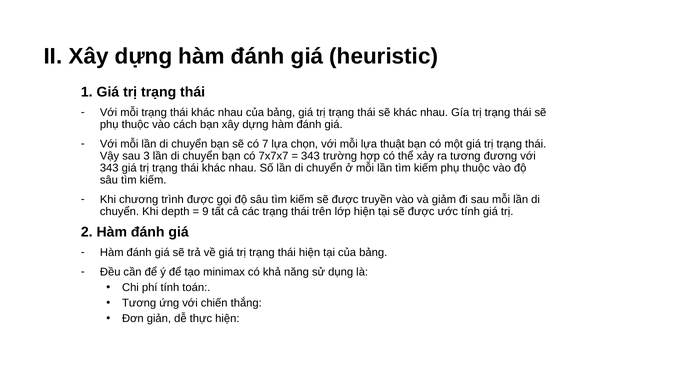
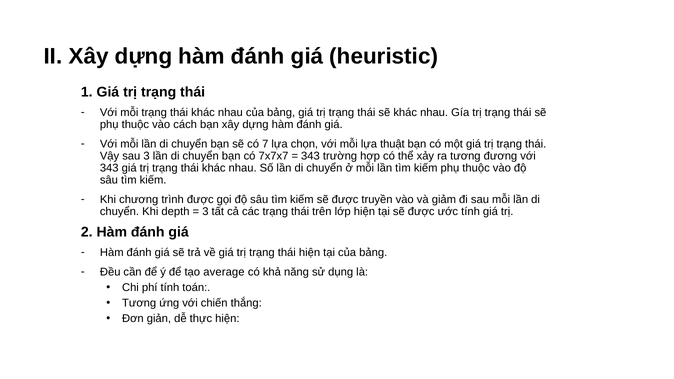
9: 9 -> 3 (205, 211)
minimax: minimax -> average (224, 272)
